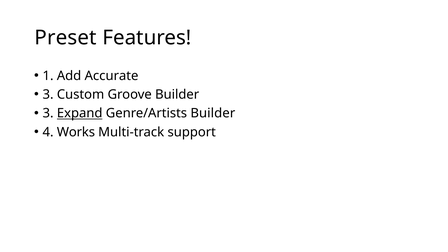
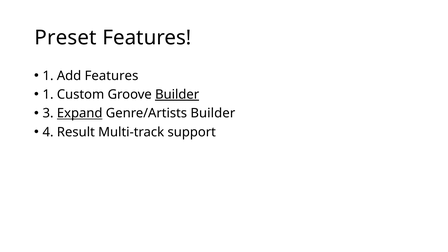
Add Accurate: Accurate -> Features (111, 76)
3: 3 -> 1 (48, 95)
Builder underline: none -> present (177, 95)
Works: Works -> Result (76, 132)
